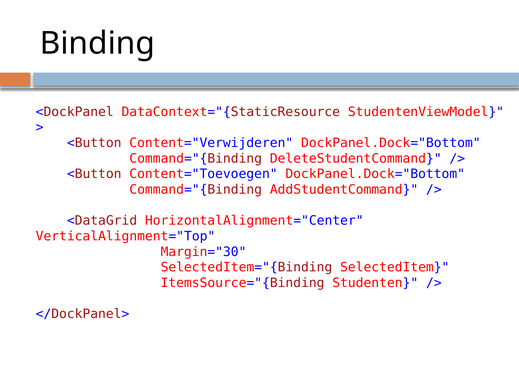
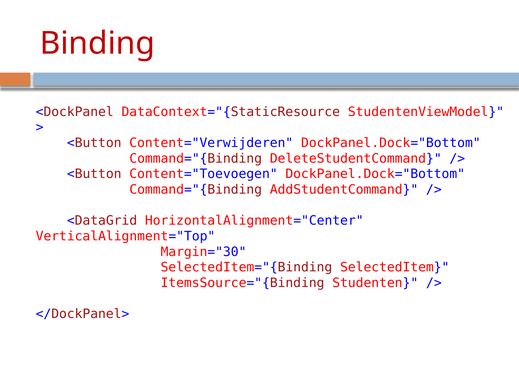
Binding colour: black -> red (97, 43)
